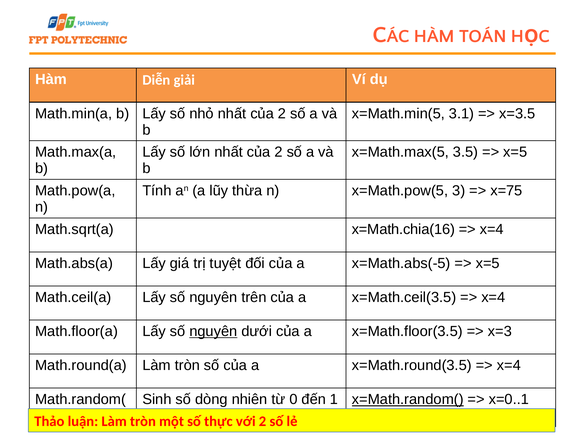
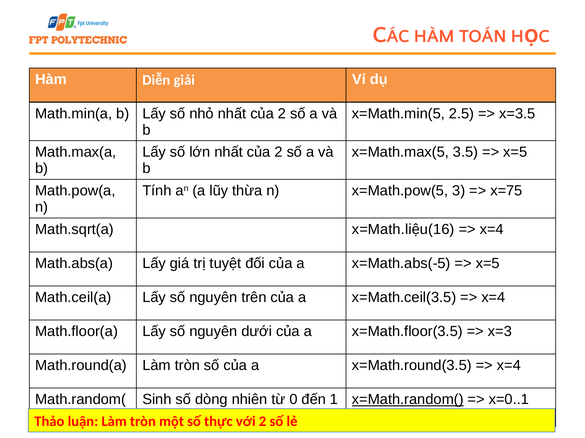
3.1: 3.1 -> 2.5 (462, 114)
x=Math.chia(16: x=Math.chia(16 -> x=Math.liệu(16 (403, 230)
nguyên underline: present -> none (213, 332)
